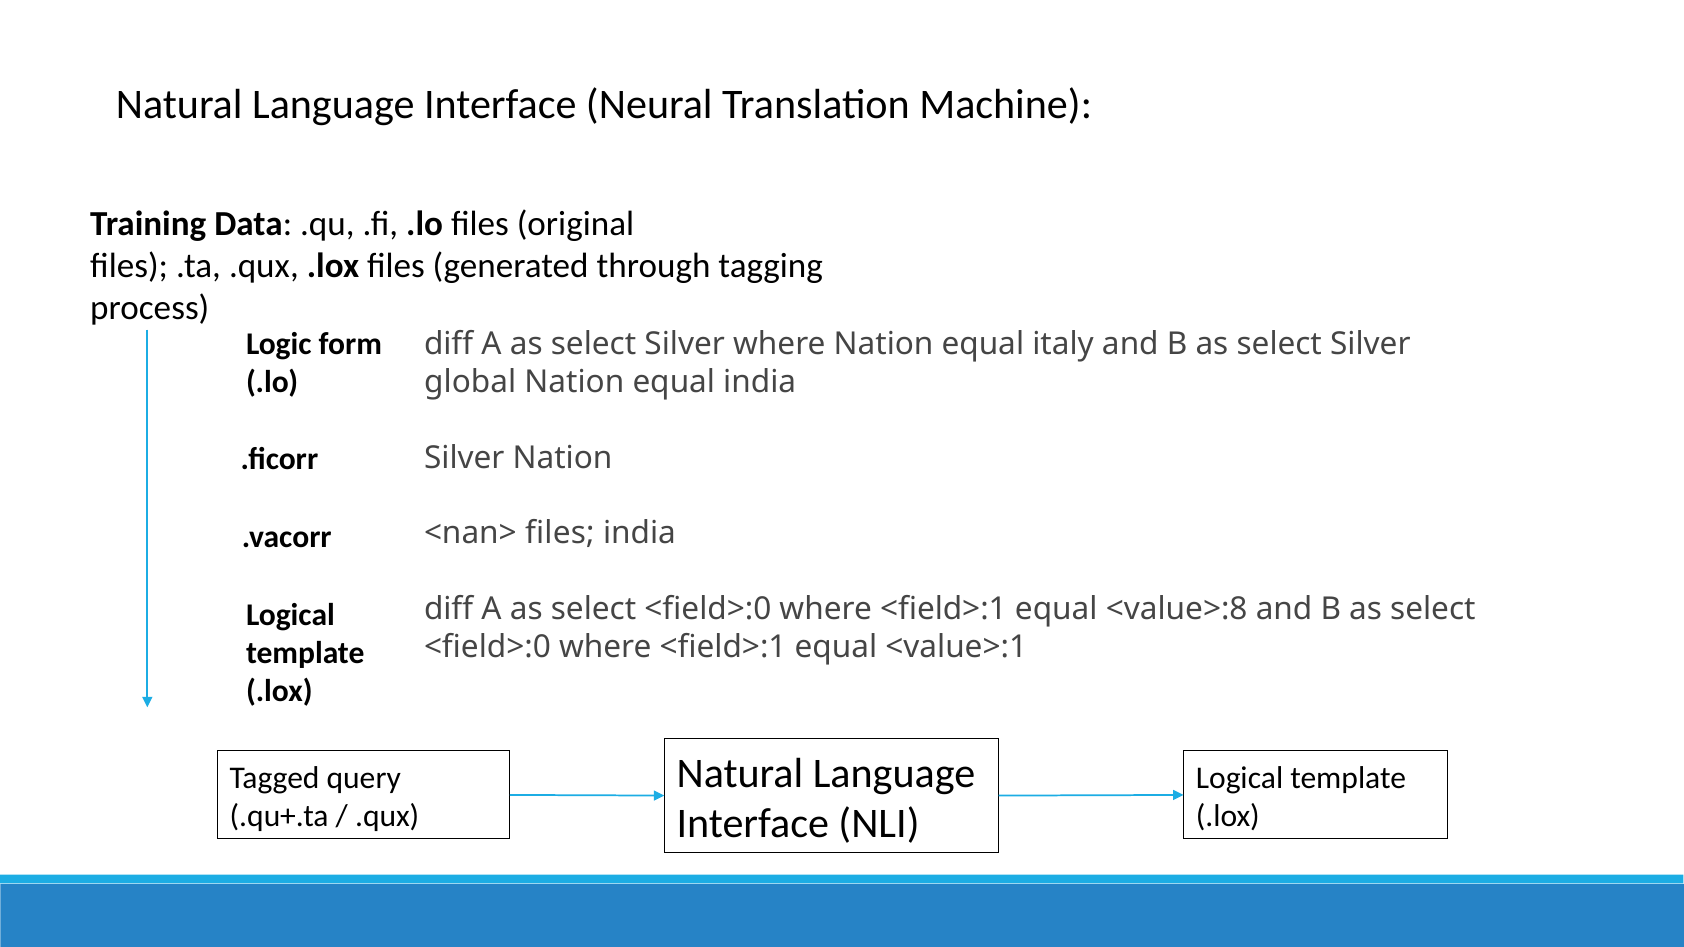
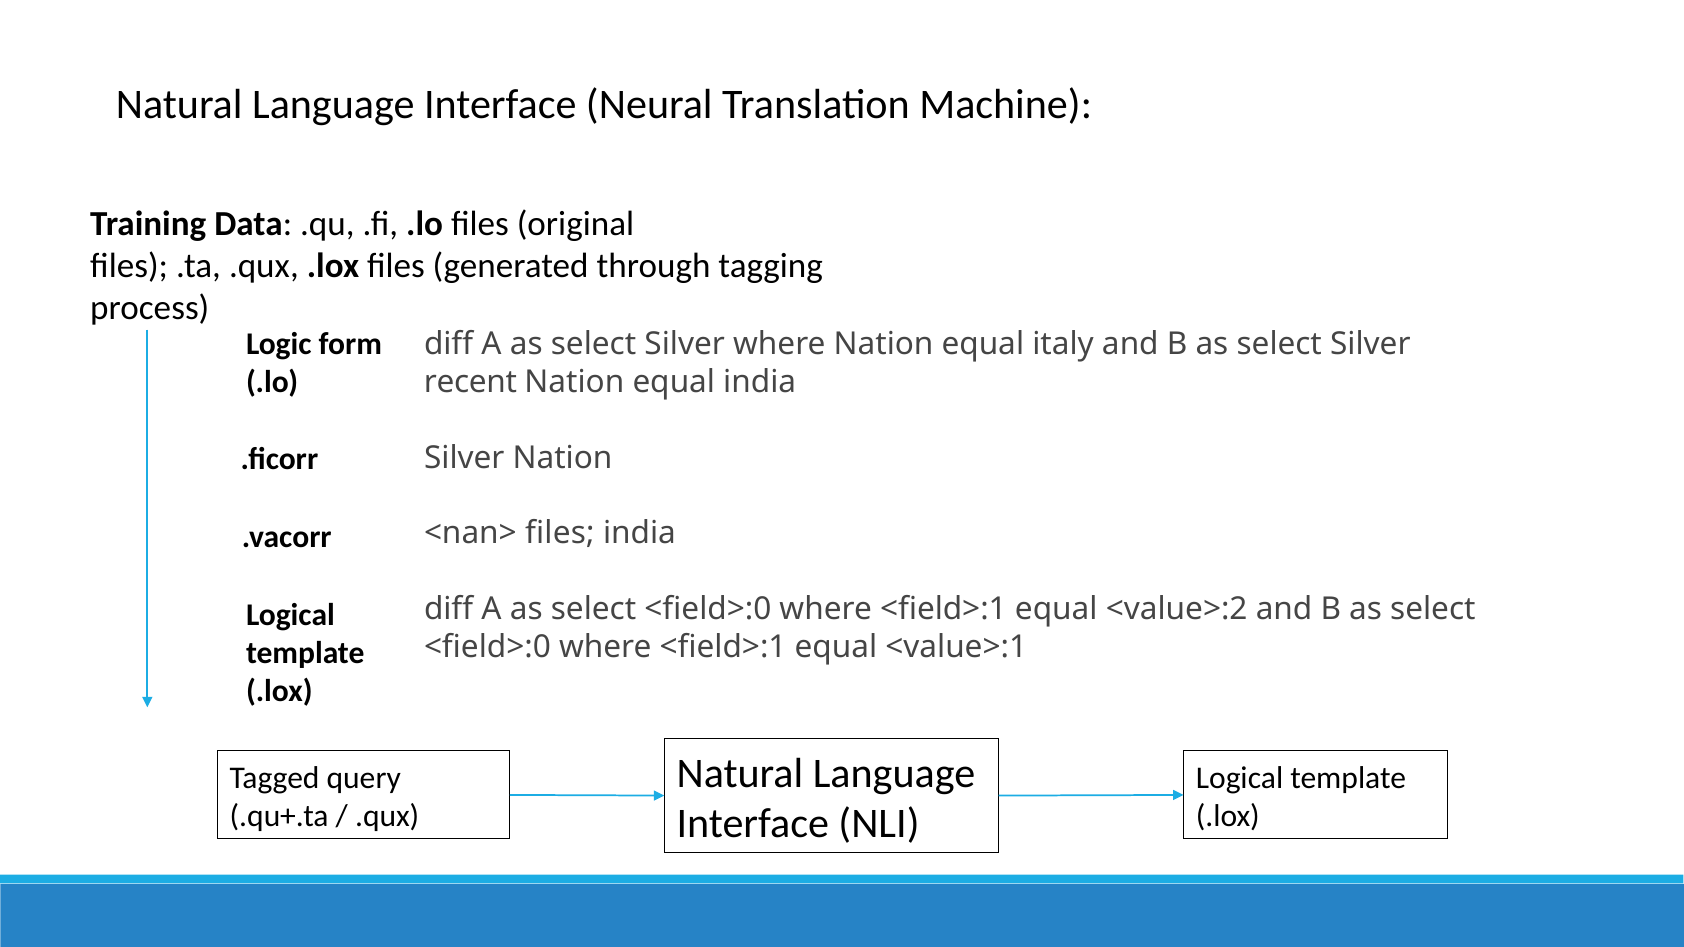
global: global -> recent (470, 382)
<value>:8: <value>:8 -> <value>:2 (1177, 609)
